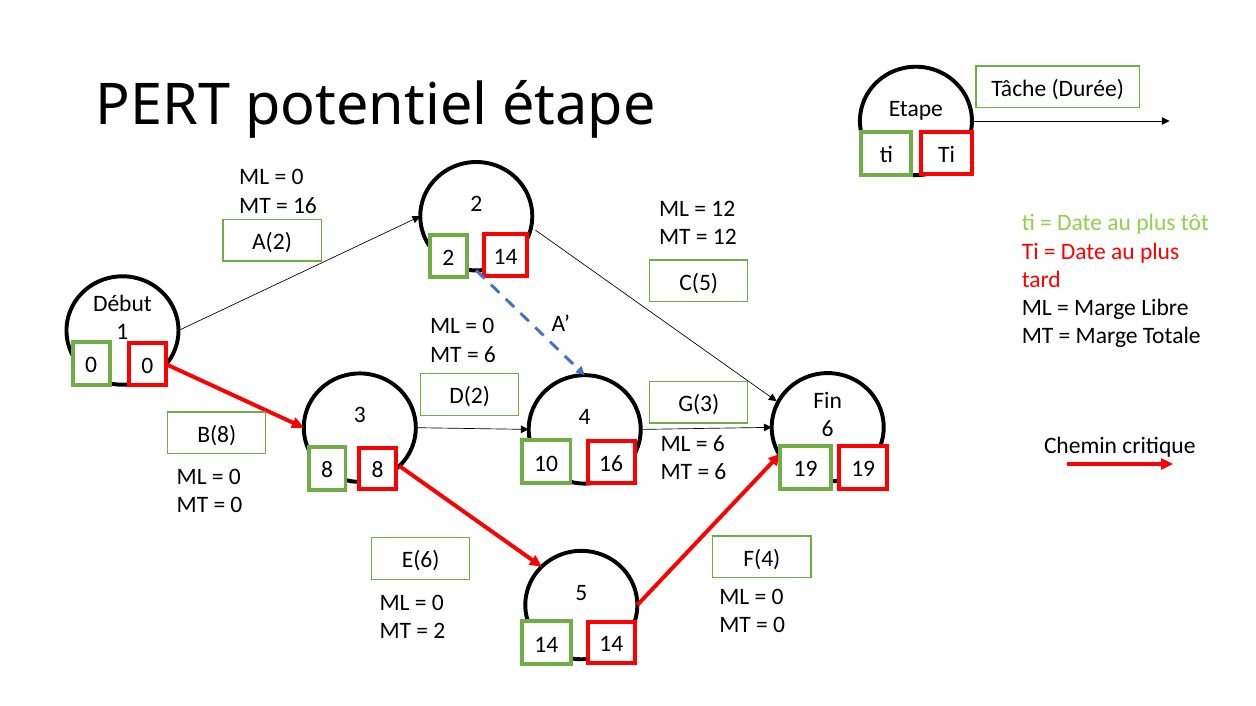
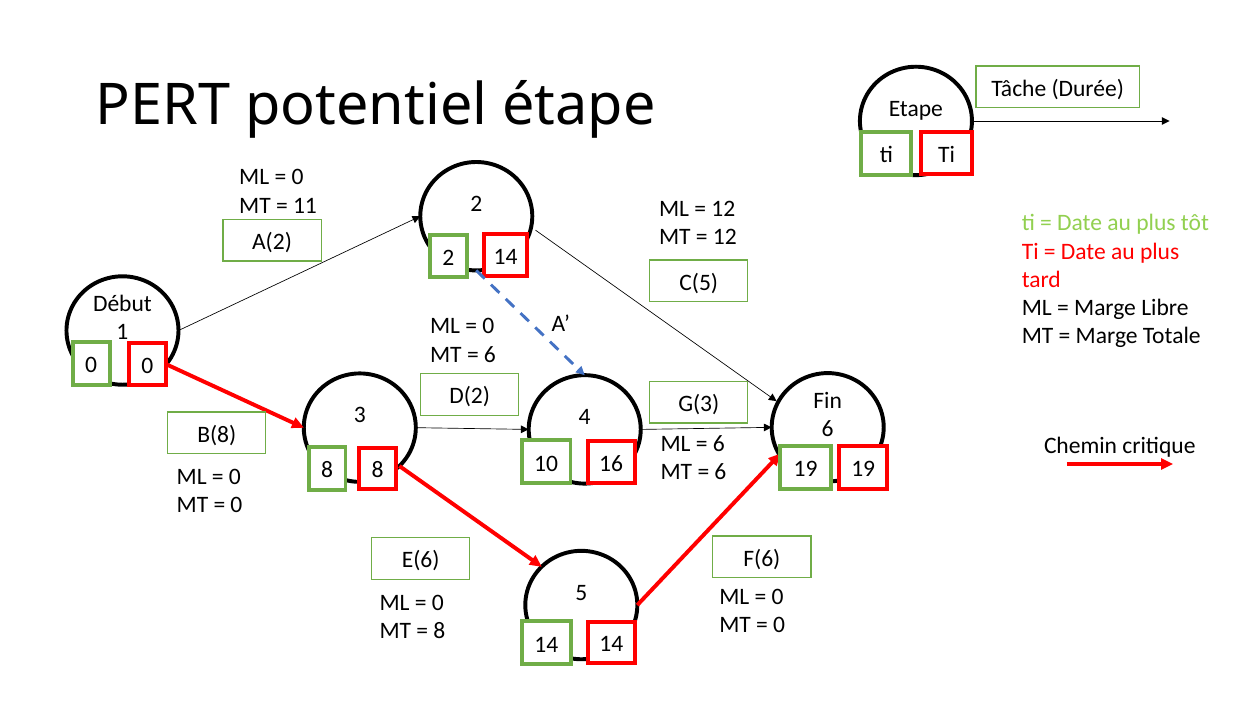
16: 16 -> 11 (305, 205)
F(4: F(4 -> F(6 (762, 559)
2: 2 -> 8 (439, 631)
